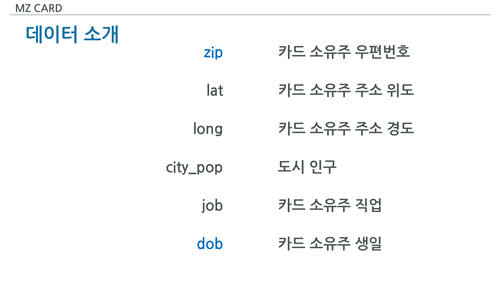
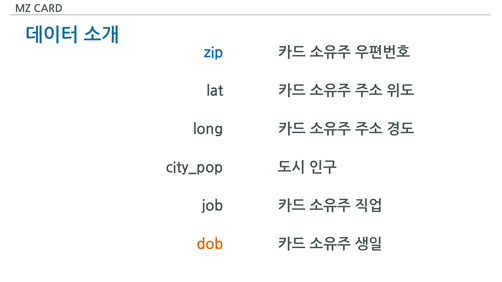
dob colour: blue -> orange (210, 245)
